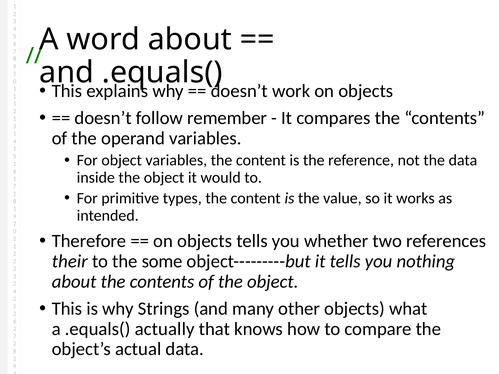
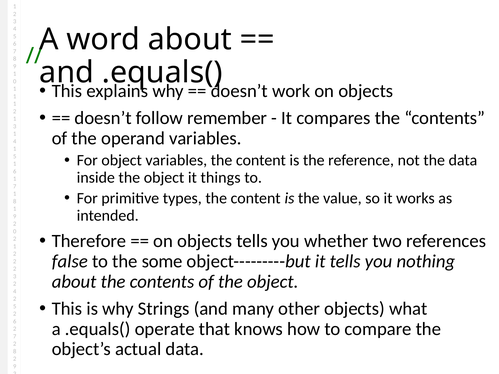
would: would -> things (221, 178)
their: their -> false (70, 261)
actually: actually -> operate (165, 329)
